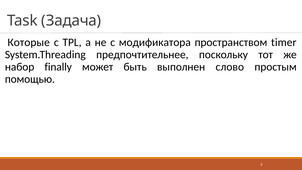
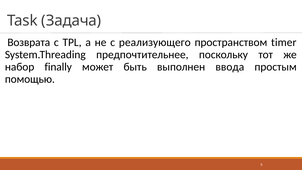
Которые: Которые -> Возврата (29, 42)
модификатора: модификатора -> реализующего (155, 42)
слово: слово -> ввода (230, 67)
